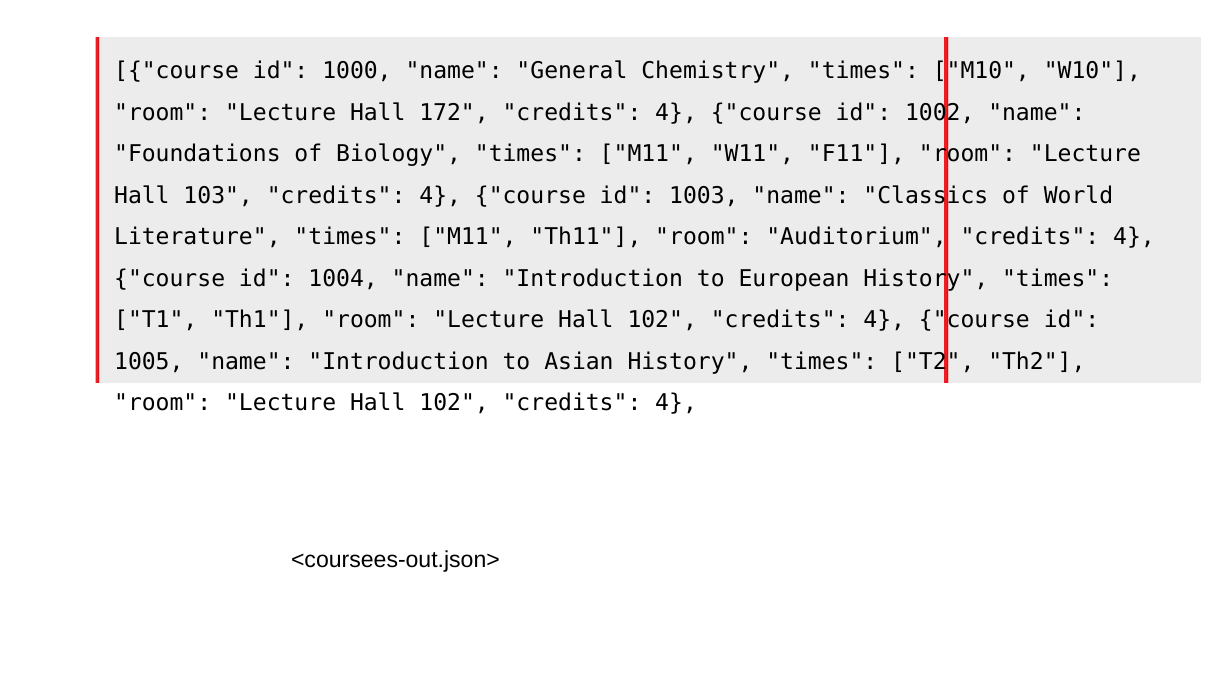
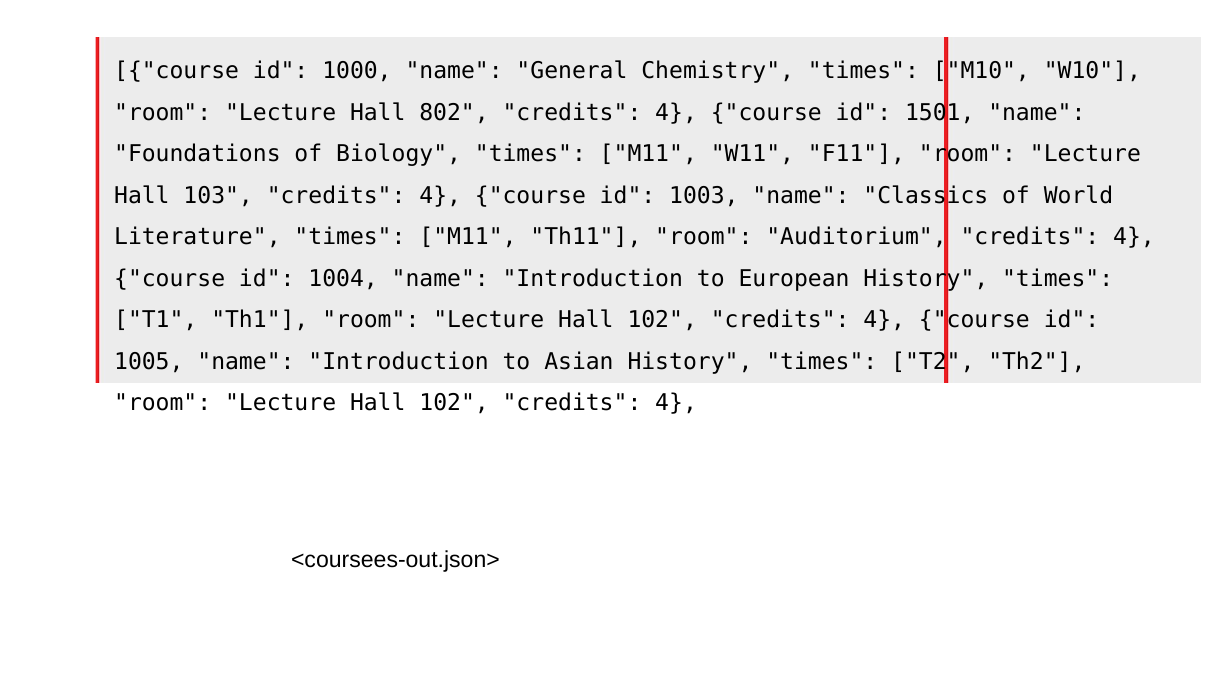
172: 172 -> 802 (454, 113)
1002: 1002 -> 1501 (940, 113)
